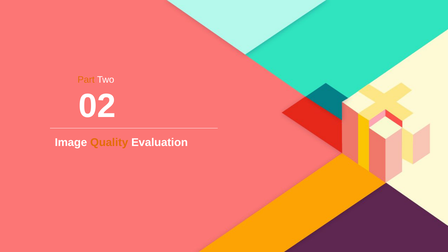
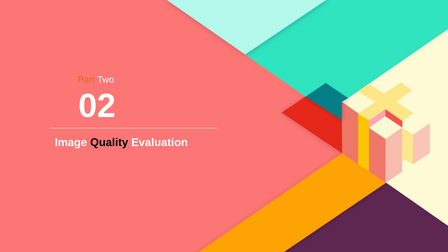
Quality colour: orange -> black (109, 142)
